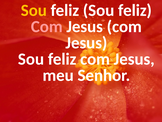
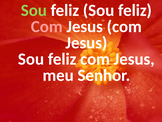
Sou colour: yellow -> light green (34, 10)
